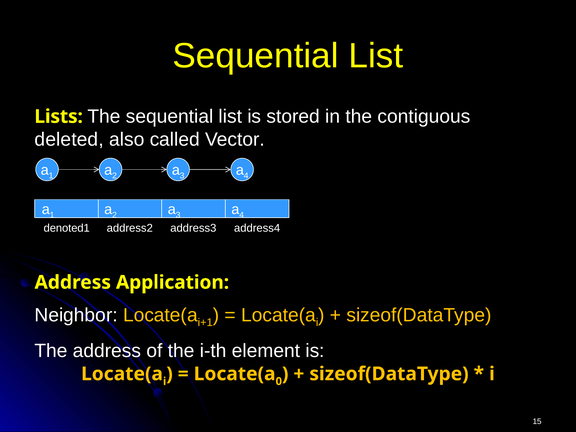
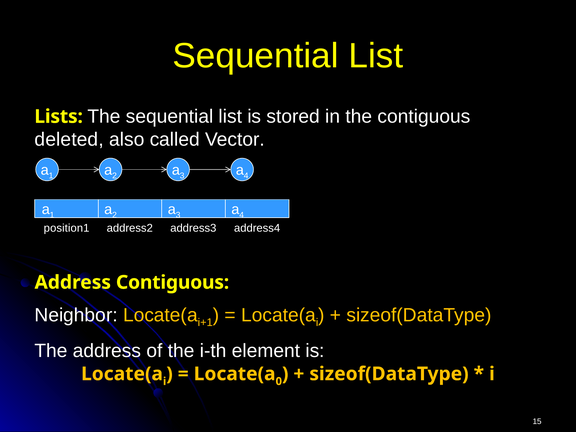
denoted1: denoted1 -> position1 (67, 228)
Address Application: Application -> Contiguous (173, 282)
